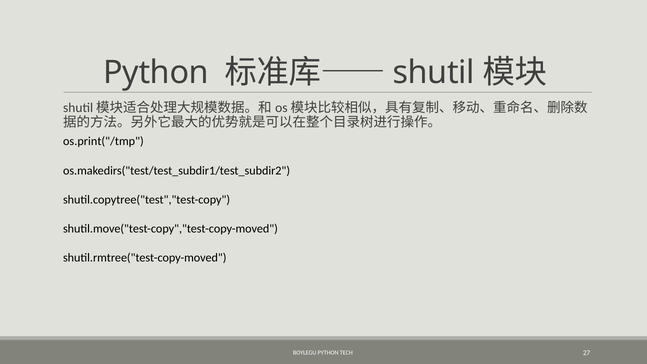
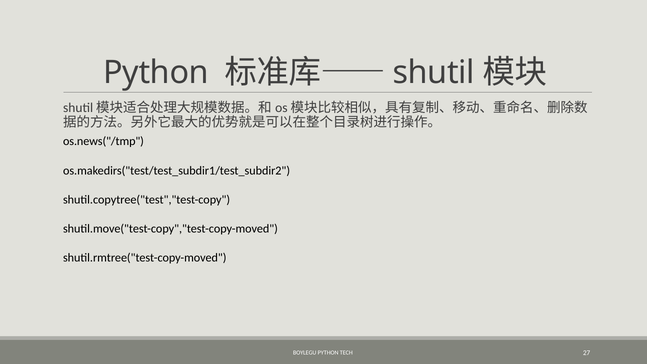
os.print("/tmp: os.print("/tmp -> os.news("/tmp (103, 141)
